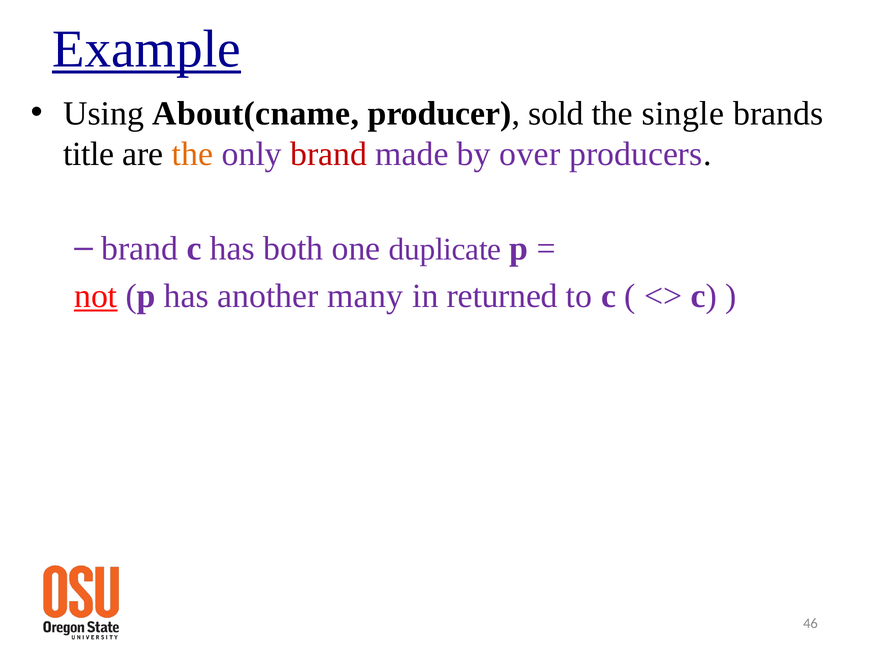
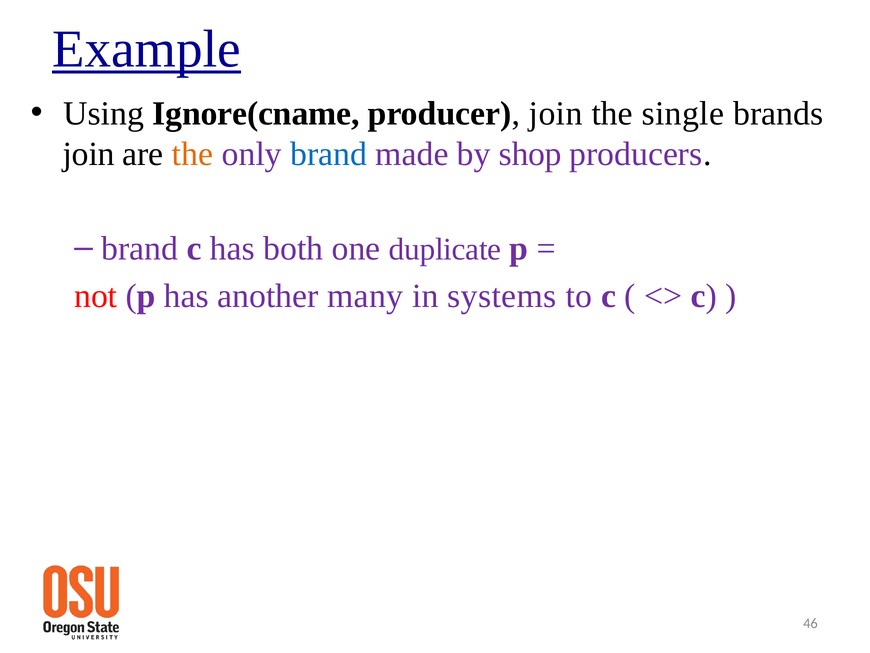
About(cname: About(cname -> Ignore(cname (256, 113)
producer sold: sold -> join (556, 113)
title: title -> join (89, 154)
brand colour: red -> blue (329, 154)
over: over -> shop (530, 154)
not underline: present -> none (96, 296)
returned: returned -> systems (502, 296)
